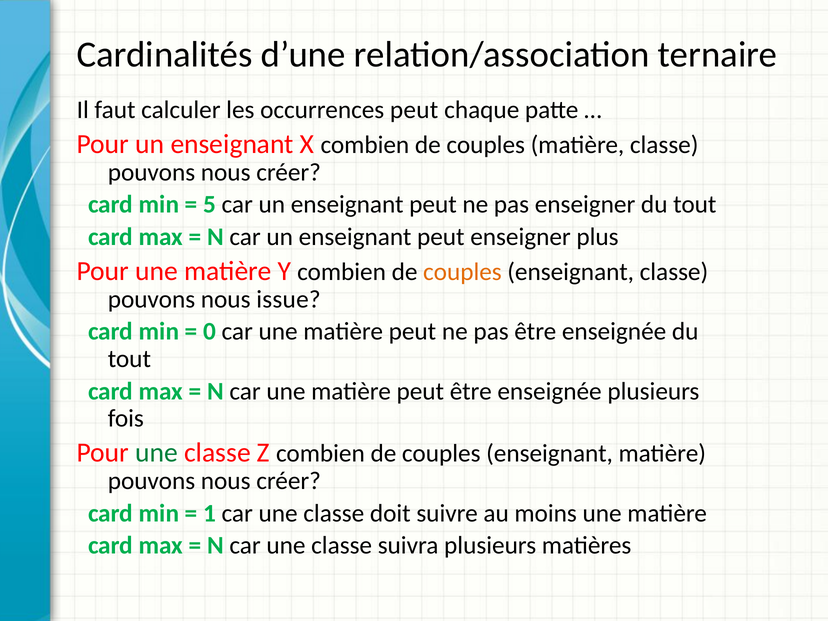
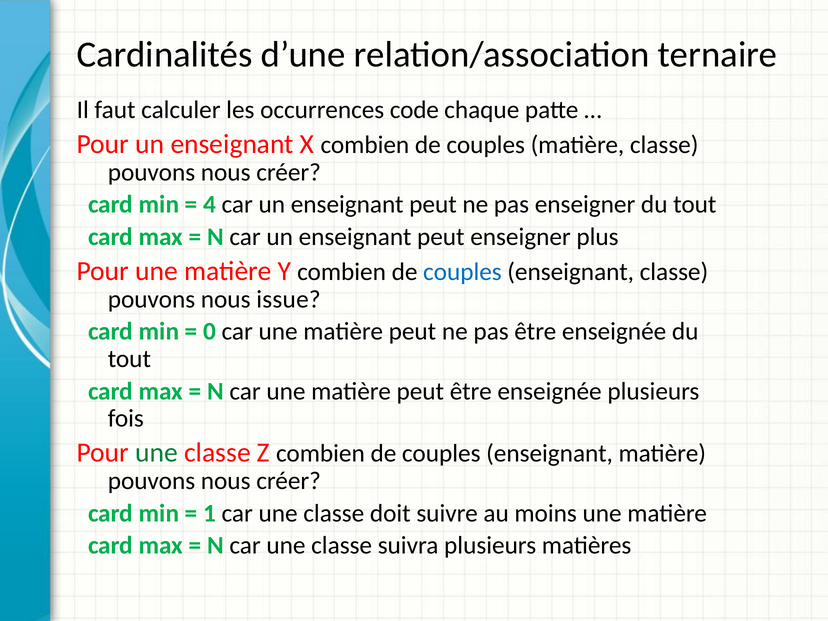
occurrences peut: peut -> code (414, 110)
5: 5 -> 4 (209, 205)
couples colour: orange -> blue (462, 272)
